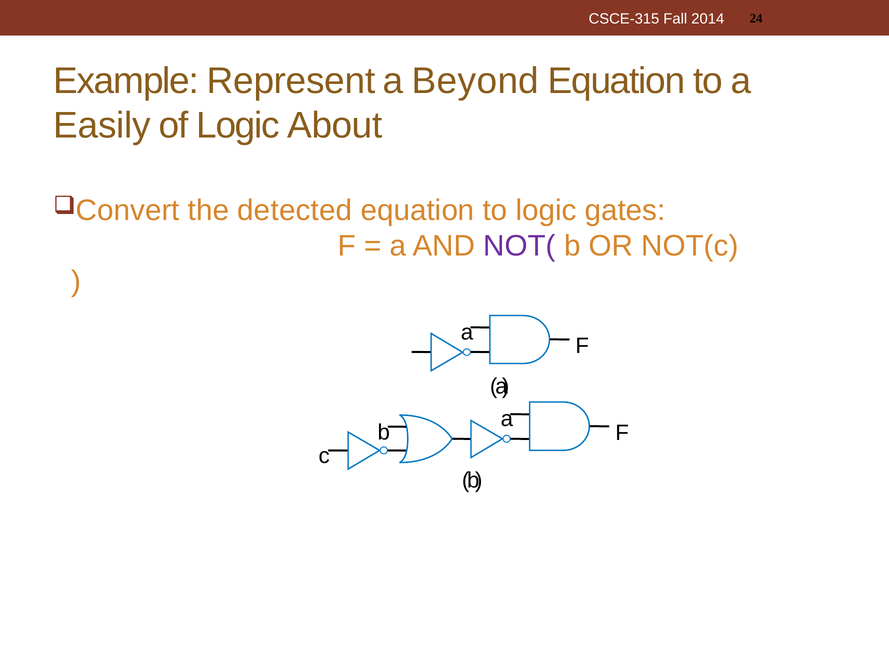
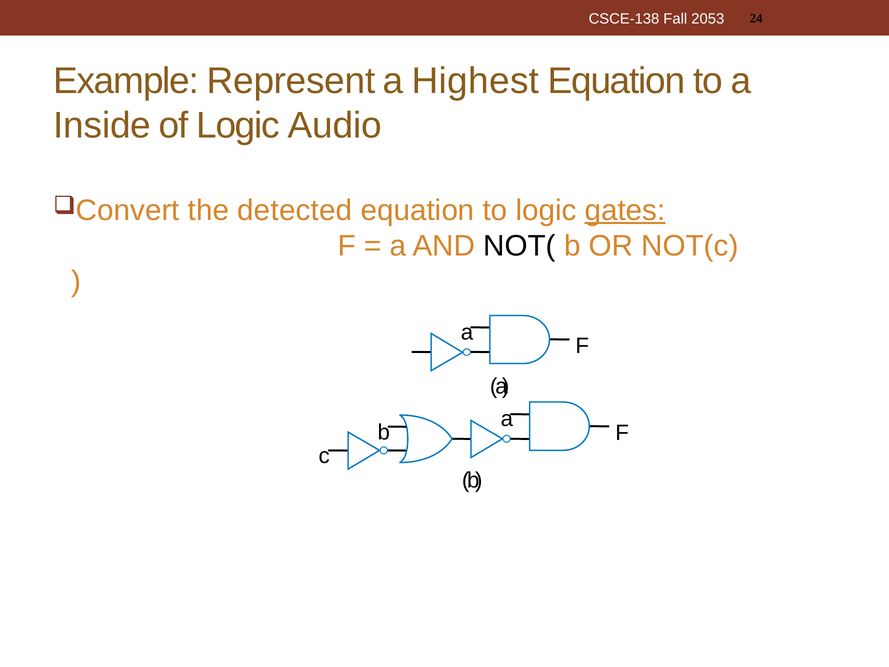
CSCE-315: CSCE-315 -> CSCE-138 (624, 19)
2014: 2014 -> 2053 (708, 19)
Beyond: Beyond -> Highest (475, 81)
Easily: Easily -> Inside (102, 126)
About: About -> Audio (335, 126)
gates underline: none -> present (625, 210)
NOT( colour: purple -> black (520, 246)
